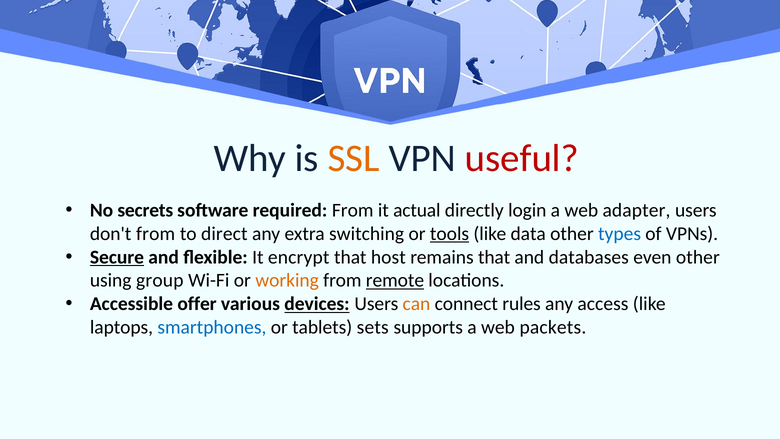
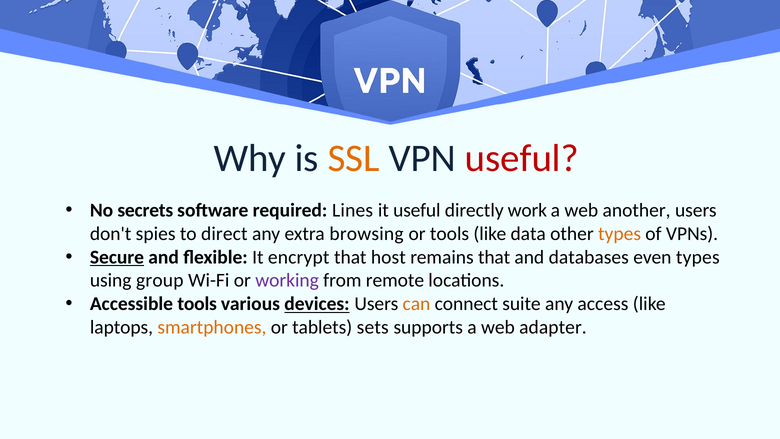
required From: From -> Lines (353, 210)
it actual: actual -> useful (417, 210)
login: login -> work (527, 210)
adapter: adapter -> another (637, 210)
don't from: from -> spies (156, 234)
switching: switching -> browsing (367, 234)
tools underline: present -> none (450, 234)
types colour: blue -> orange (620, 234)
even other: other -> types (698, 257)
working colour: orange -> purple (287, 280)
remote underline: present -> none (395, 280)
Accessible offer: offer -> tools (197, 304)
rules: rules -> suite (522, 304)
smartphones colour: blue -> orange (212, 327)
packets: packets -> adapter (553, 327)
